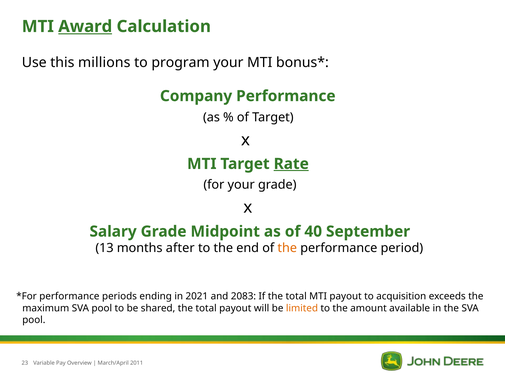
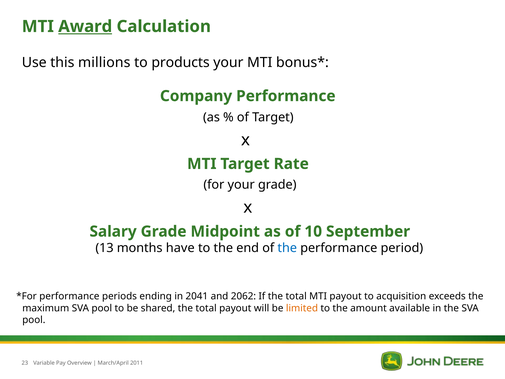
program: program -> products (181, 63)
Rate underline: present -> none (291, 164)
40: 40 -> 10 (313, 231)
after: after -> have (180, 248)
the colour: orange -> blue (287, 248)
2021: 2021 -> 2041 (197, 296)
2083: 2083 -> 2062 (243, 296)
